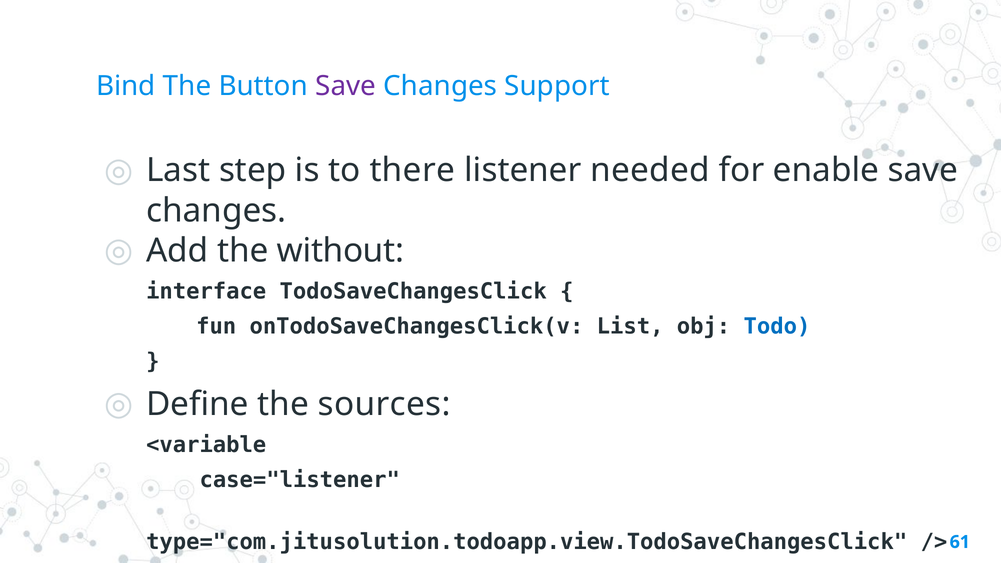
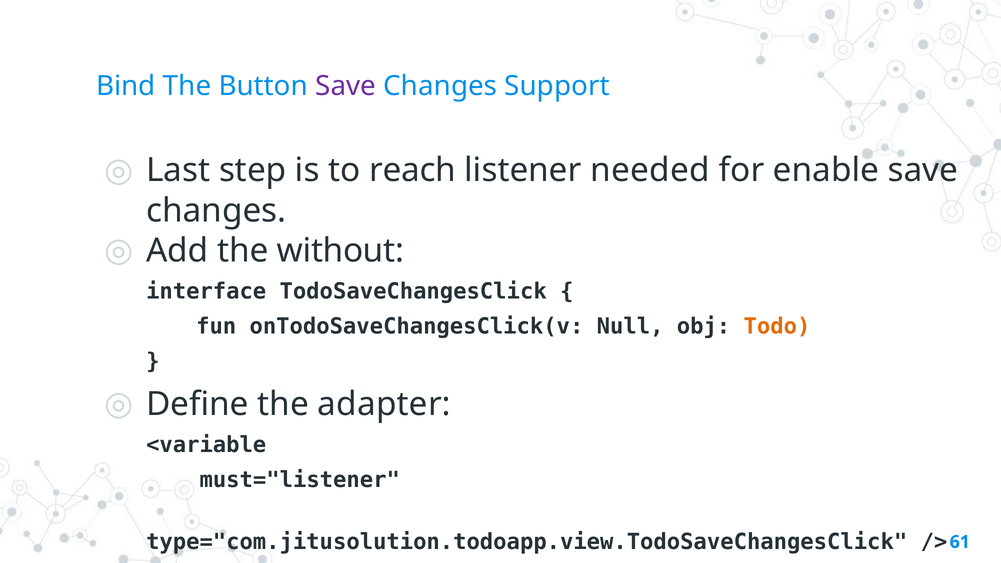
there: there -> reach (413, 171)
List: List -> Null (630, 327)
Todo colour: blue -> orange (777, 327)
sources: sources -> adapter (384, 404)
case="listener: case="listener -> must="listener (300, 480)
